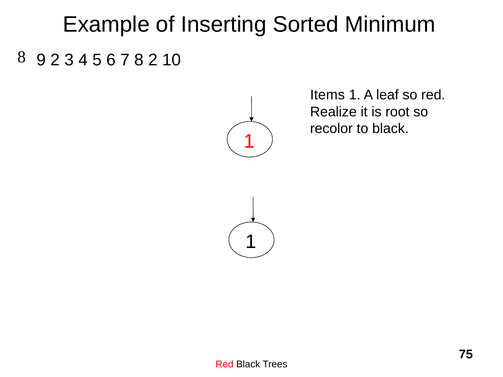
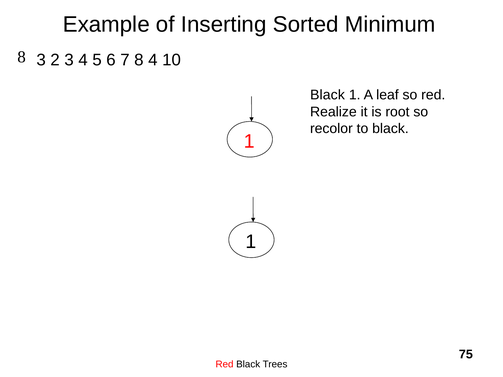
9: 9 -> 3 (41, 60)
8 2: 2 -> 4 (153, 60)
Items: Items -> Black (327, 95)
